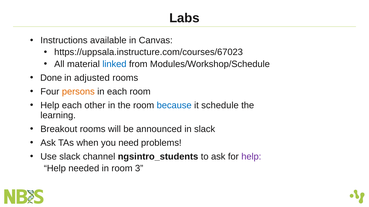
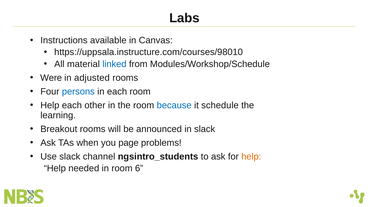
https://uppsala.instructure.com/courses/67023: https://uppsala.instructure.com/courses/67023 -> https://uppsala.instructure.com/courses/98010 (149, 52)
Done: Done -> Were (51, 78)
persons colour: orange -> blue (78, 92)
need: need -> page (129, 143)
help colour: purple -> orange (251, 157)
3: 3 -> 6 (139, 169)
